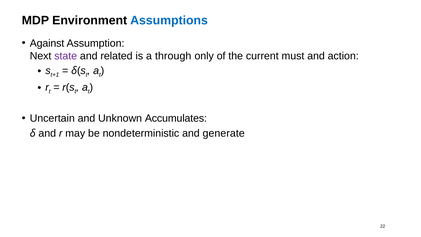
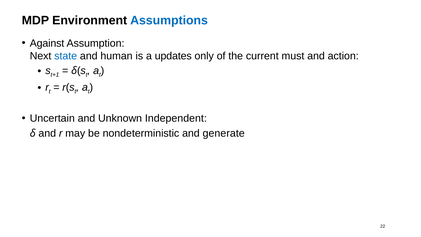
state colour: purple -> blue (66, 56)
related: related -> human (117, 56)
through: through -> updates (173, 56)
Accumulates: Accumulates -> Independent (176, 118)
